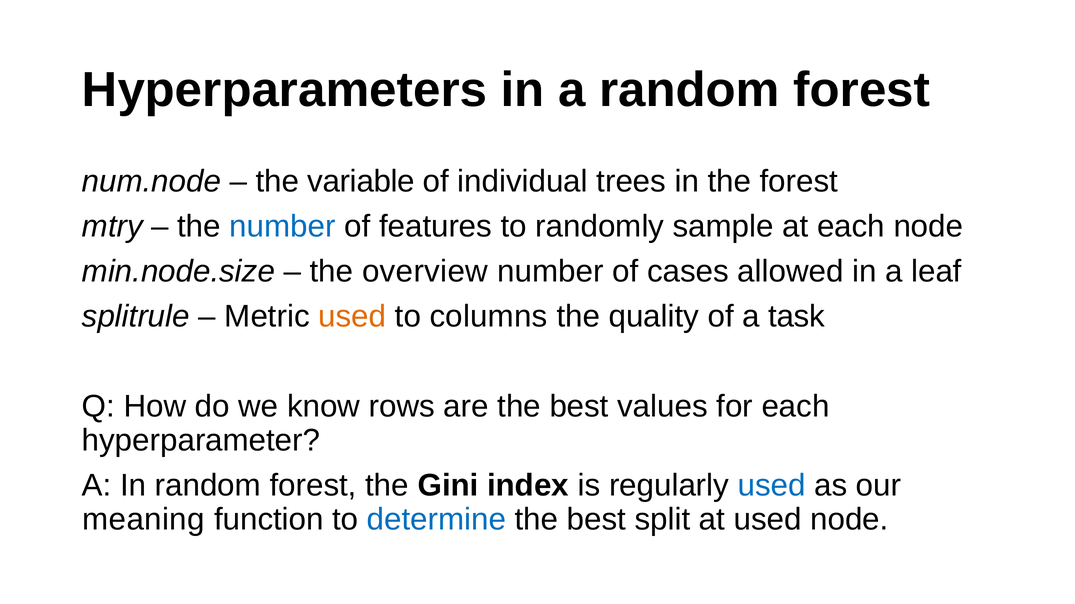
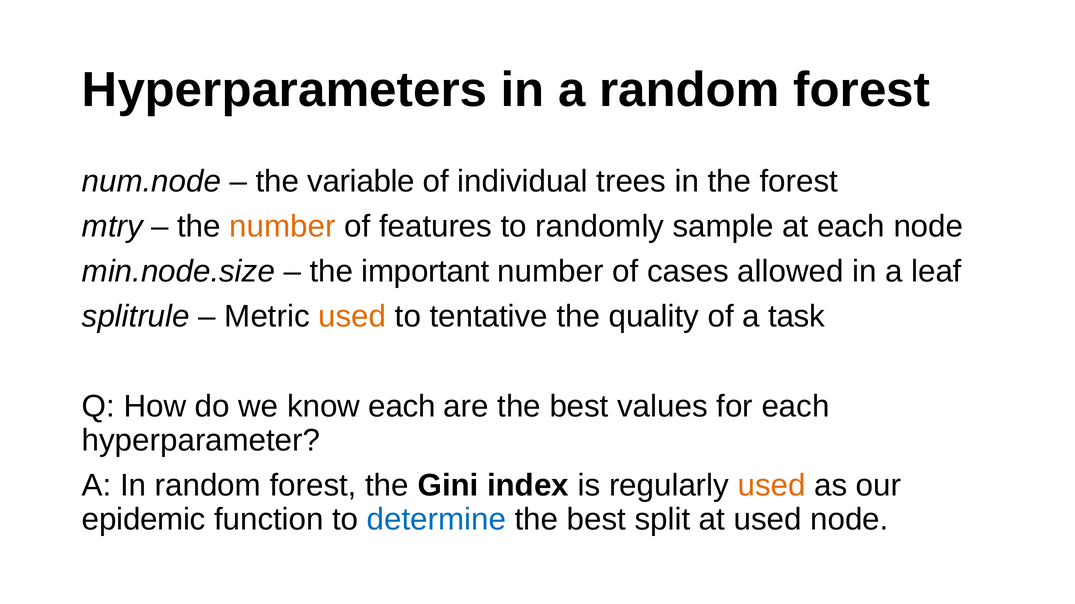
number colour: blue -> orange (283, 227)
overview: overview -> important (425, 272)
columns: columns -> tentative (489, 317)
know rows: rows -> each (402, 407)
used colour: blue -> orange (772, 486)
meaning: meaning -> epidemic (144, 520)
